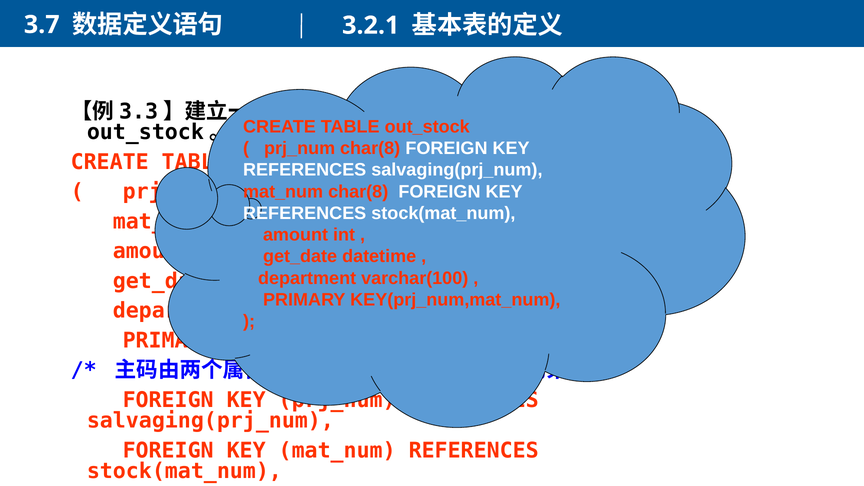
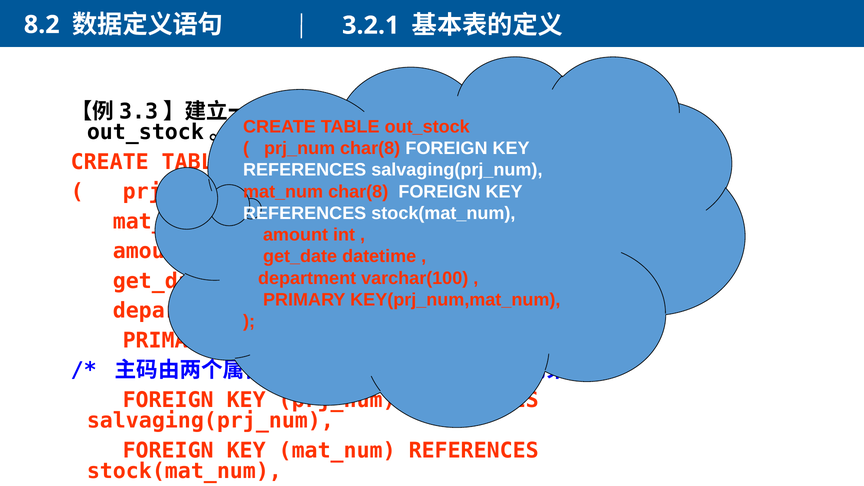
3.7: 3.7 -> 8.2 (42, 25)
